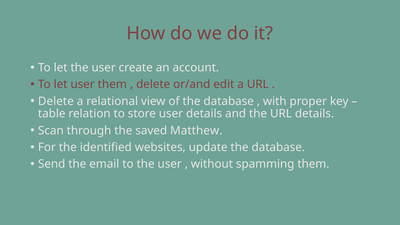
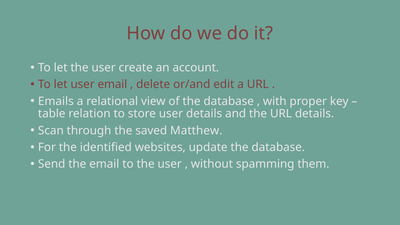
user them: them -> email (112, 84)
Delete: Delete -> Emails (56, 101)
